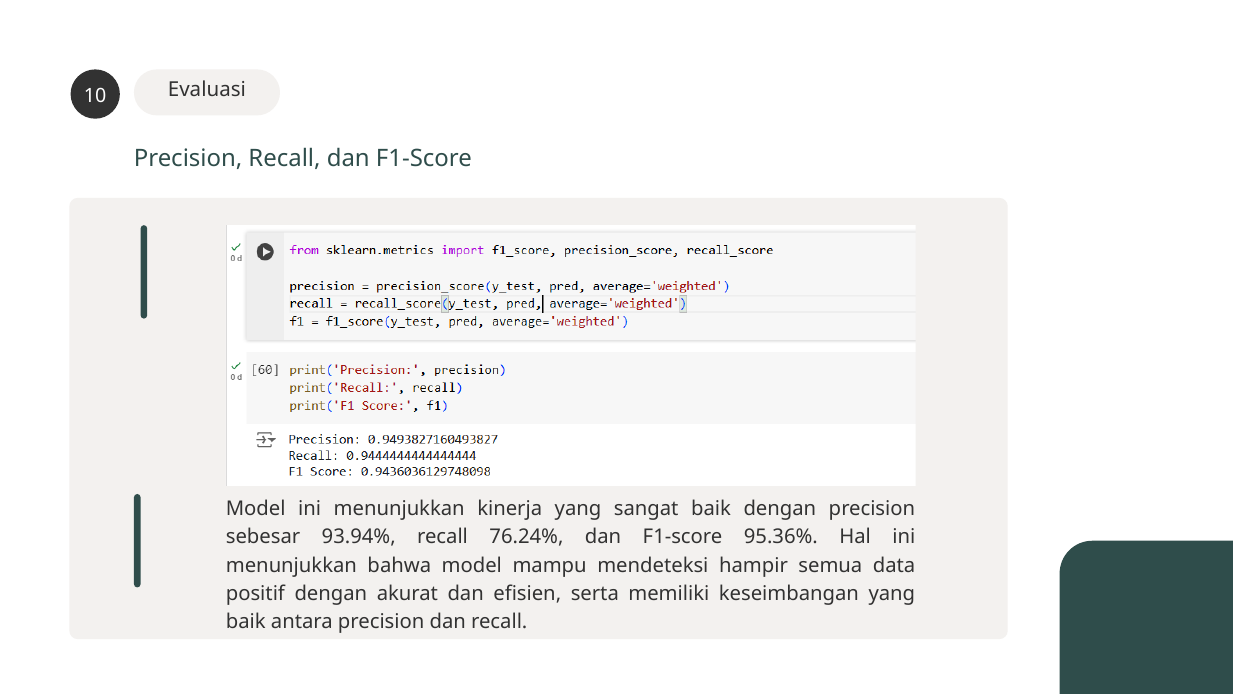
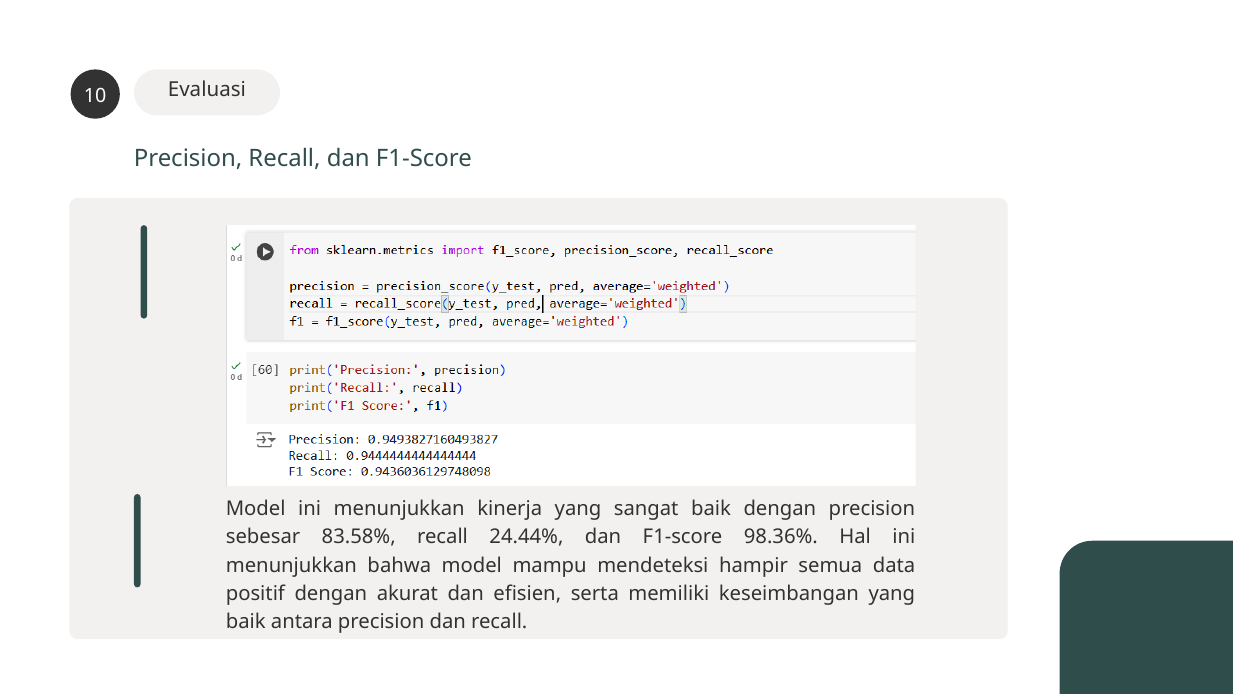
93.94%: 93.94% -> 83.58% (359, 537)
76.24%: 76.24% -> 24.44% (526, 537)
95.36%: 95.36% -> 98.36% (781, 537)
